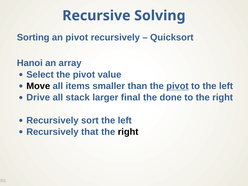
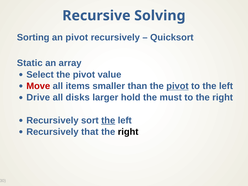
Hanoi: Hanoi -> Static (30, 63)
Move colour: black -> red (38, 86)
stack: stack -> disks (78, 97)
final: final -> hold (131, 97)
done: done -> must (171, 97)
the underline: none -> present (108, 120)
